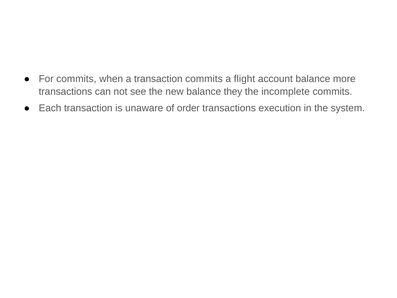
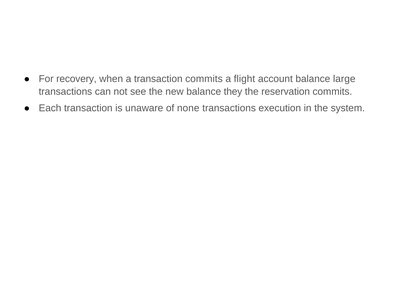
For commits: commits -> recovery (76, 79)
more: more -> large (344, 79)
incomplete: incomplete -> reservation (286, 92)
order: order -> none (188, 108)
